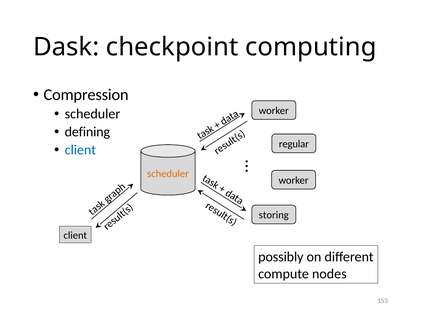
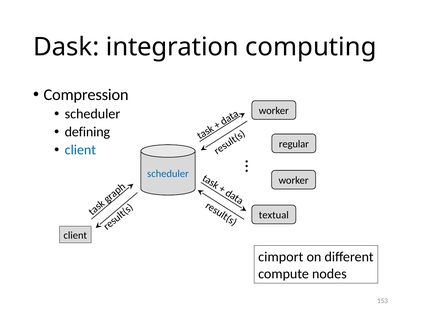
checkpoint: checkpoint -> integration (172, 47)
scheduler colour: orange -> blue (168, 174)
storing: storing -> textual (274, 216)
possibly: possibly -> cimport (281, 258)
